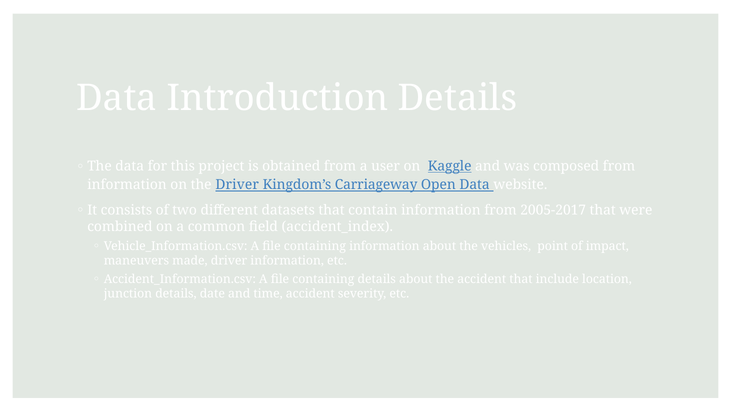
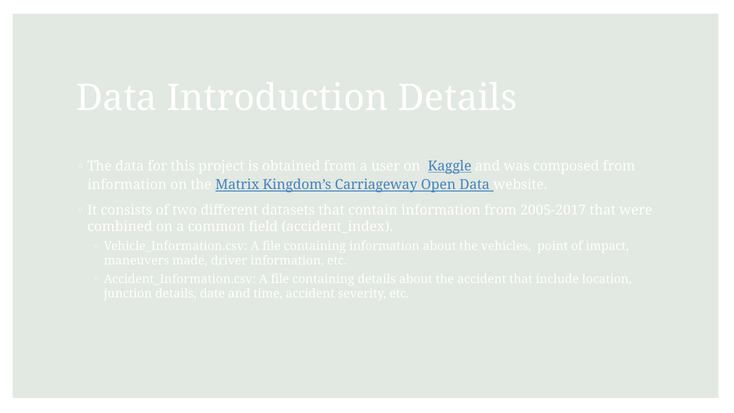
the Driver: Driver -> Matrix (237, 185)
